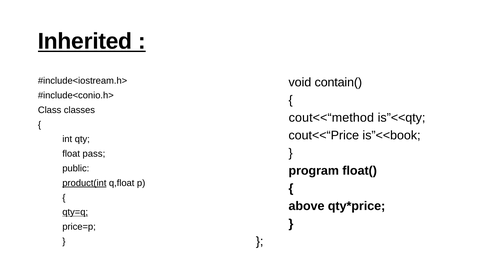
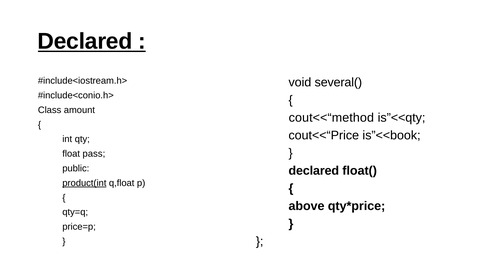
Inherited: Inherited -> Declared (85, 41)
contain(: contain( -> several( (338, 82)
classes: classes -> amount (79, 110)
program: program -> declared (314, 171)
qty=q underline: present -> none (75, 212)
